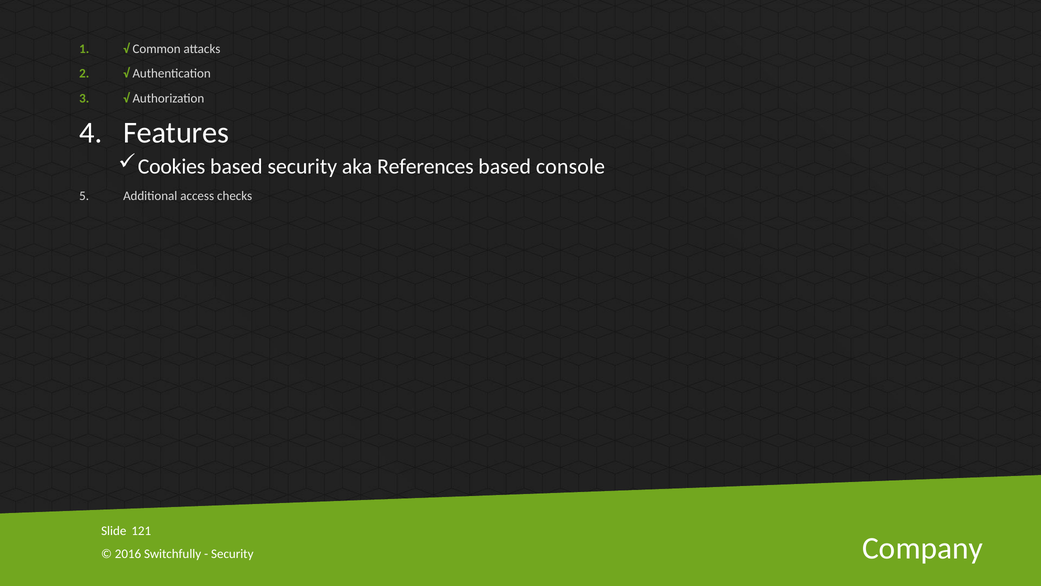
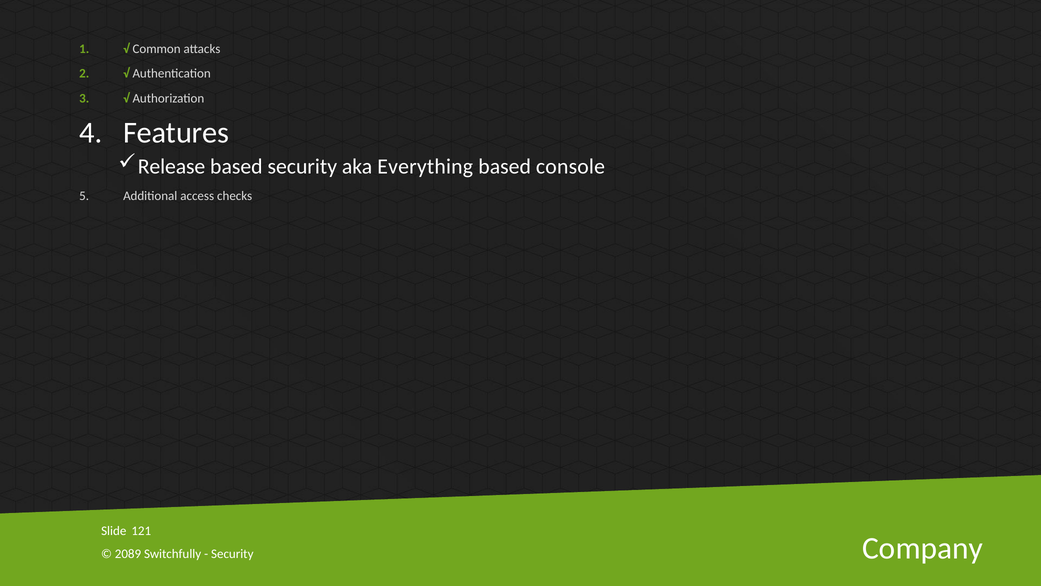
Cookies: Cookies -> Release (172, 166)
References: References -> Everything (425, 166)
2016: 2016 -> 2089 (128, 554)
